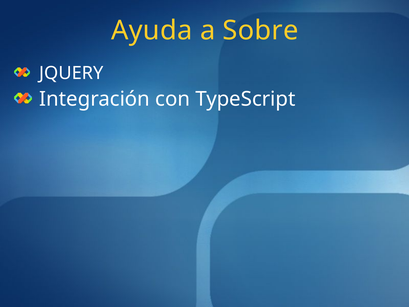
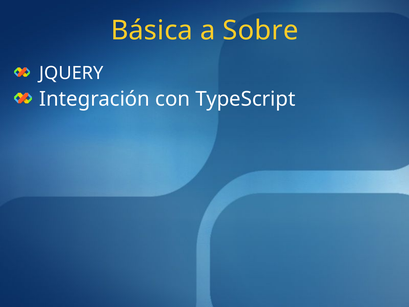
Ayuda: Ayuda -> Básica (152, 30)
